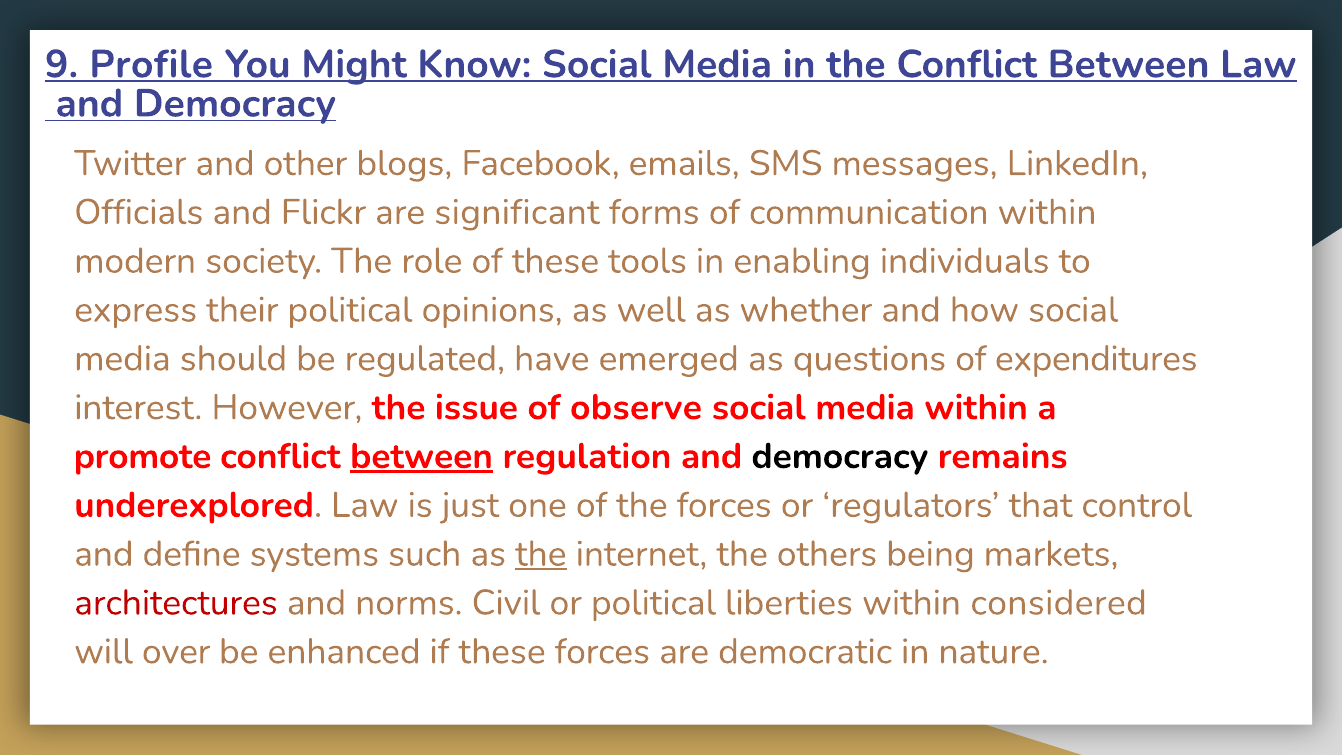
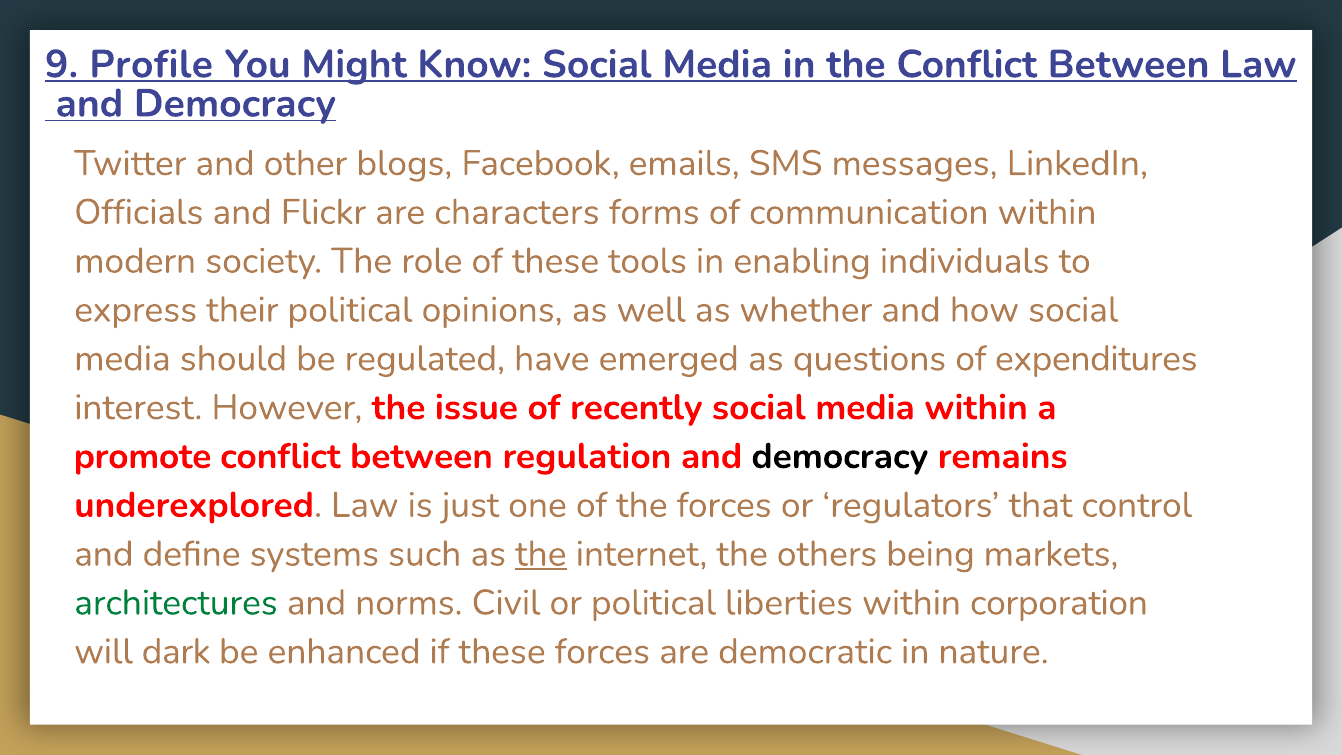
significant: significant -> characters (517, 212)
observe: observe -> recently (636, 407)
between underline: present -> none (422, 456)
architectures colour: red -> green (176, 603)
considered: considered -> corporation (1059, 603)
over: over -> dark (176, 651)
